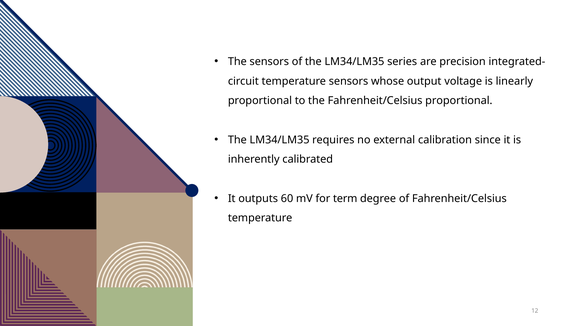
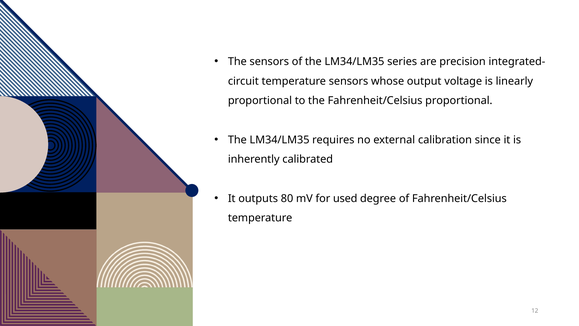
60: 60 -> 80 (287, 198)
term: term -> used (345, 198)
